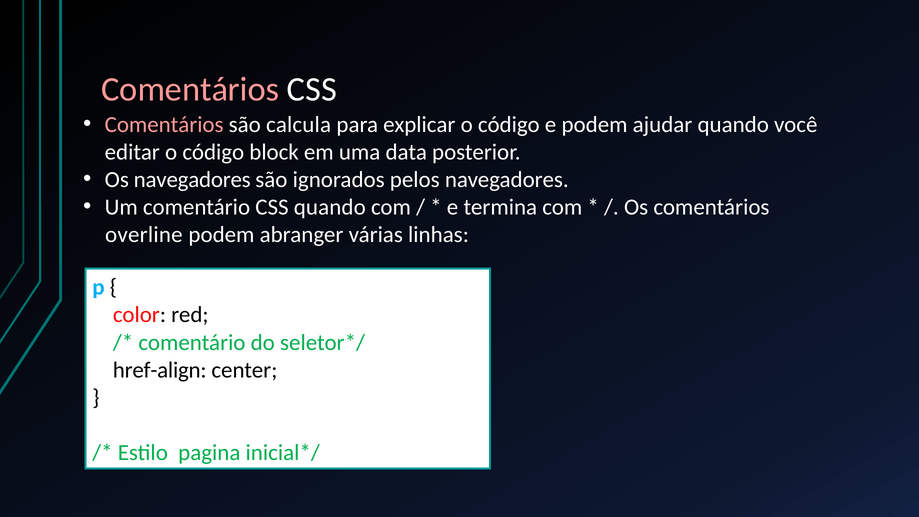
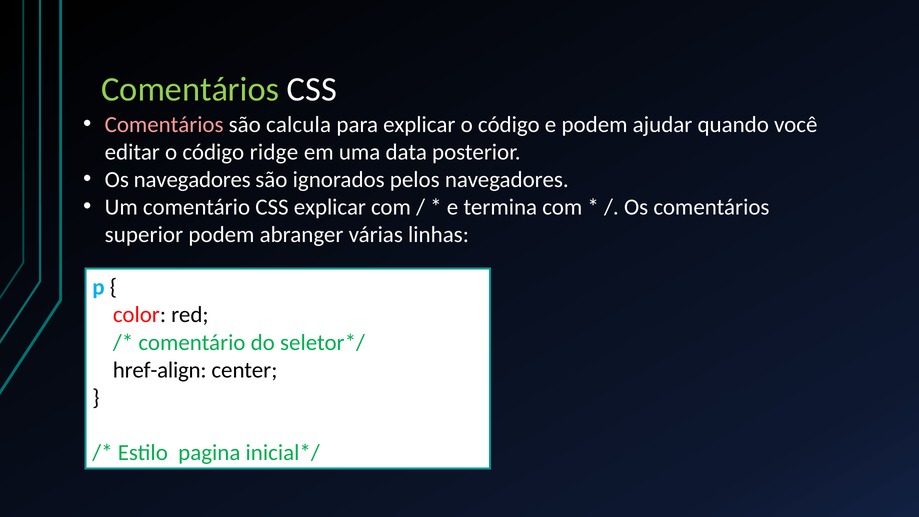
Comentários colour: pink -> light green (190, 90)
block: block -> ridge (274, 152)
CSS quando: quando -> explicar (330, 207)
overline: overline -> superior (144, 235)
